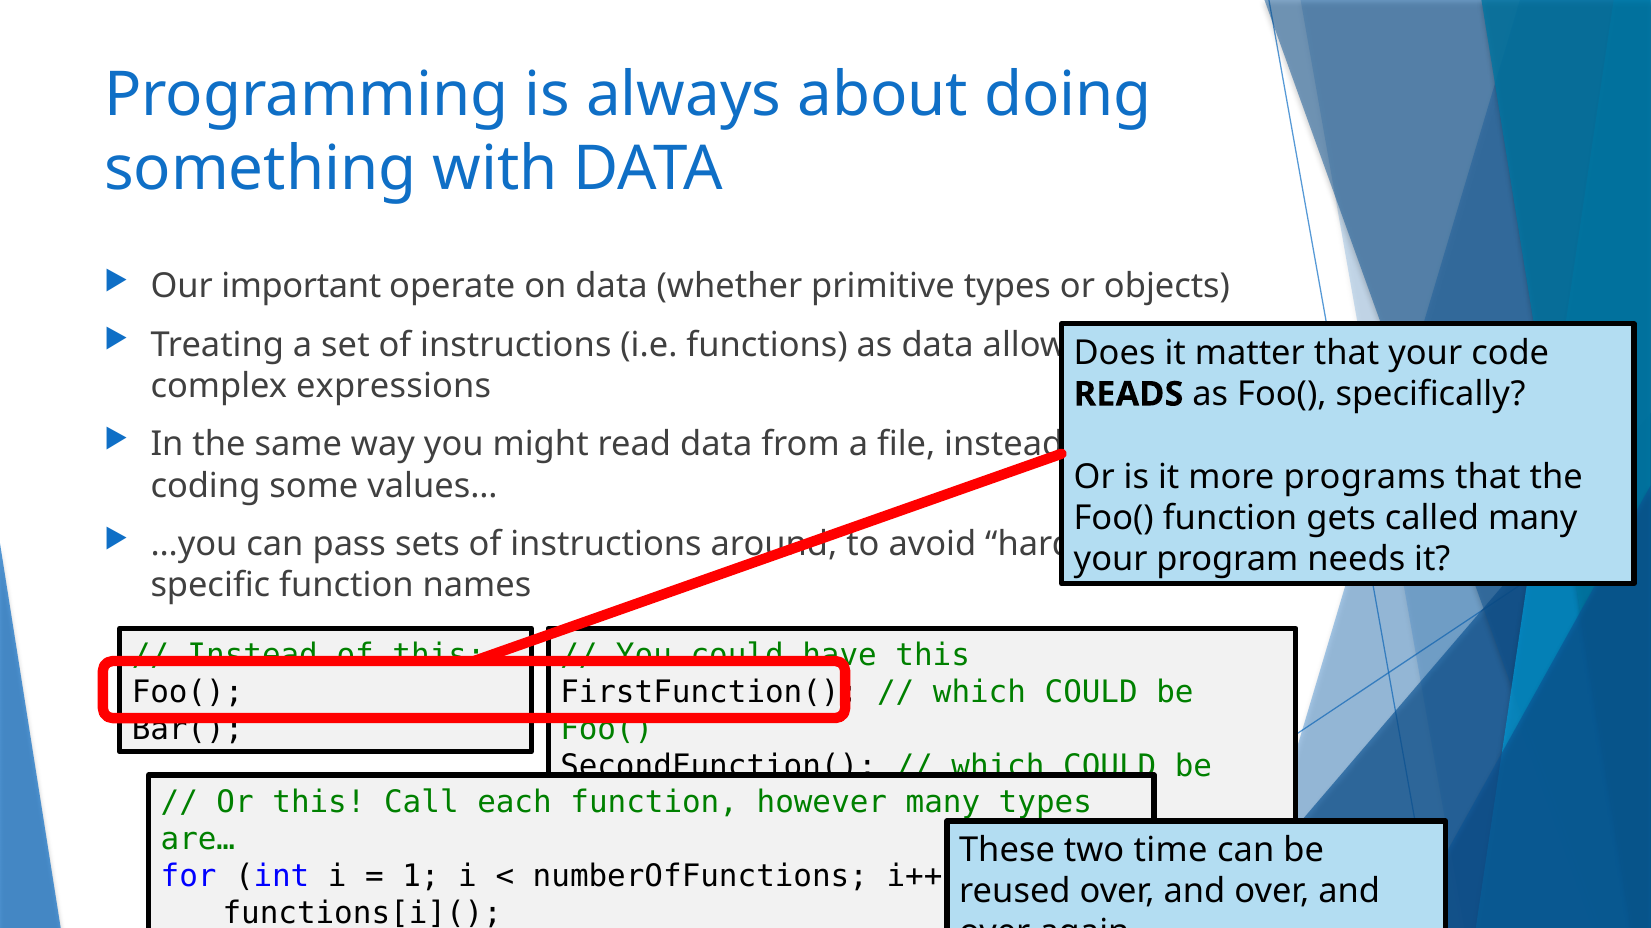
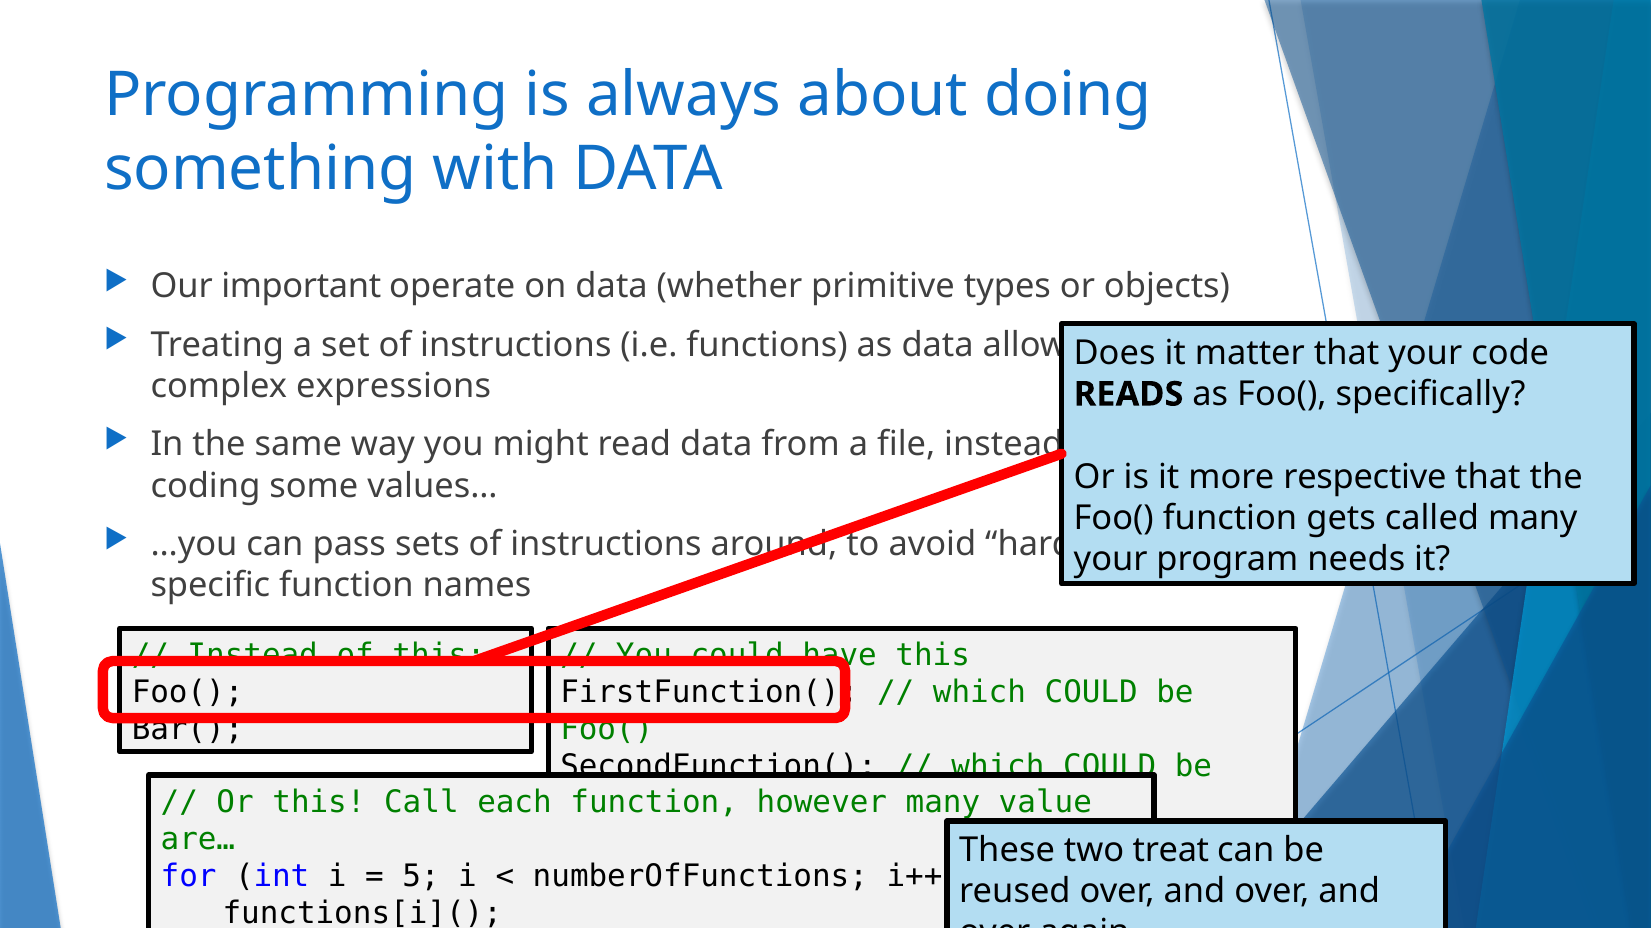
programs: programs -> respective (1365, 477)
many types: types -> value (1045, 802)
time: time -> treat (1171, 851)
1: 1 -> 5 (421, 877)
